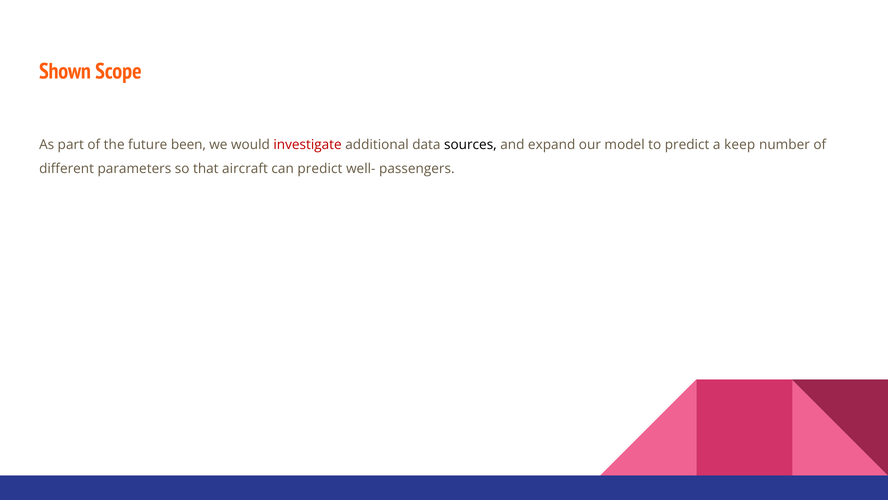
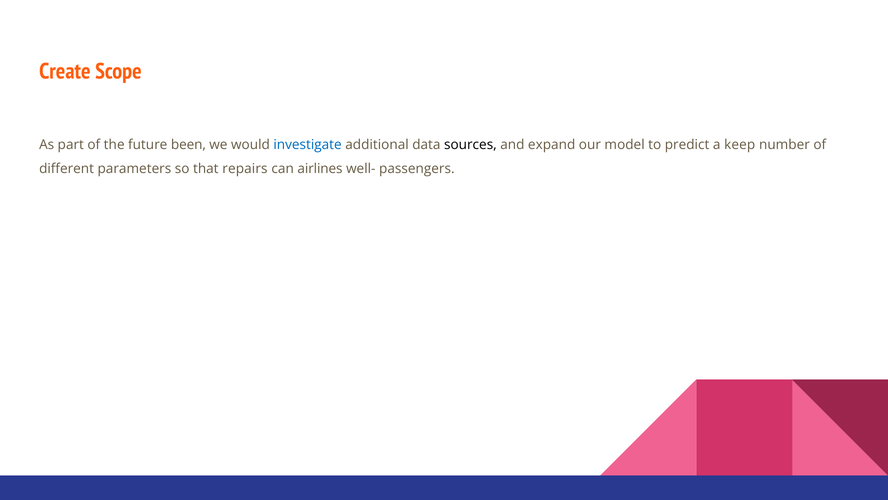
Shown: Shown -> Create (65, 72)
investigate colour: red -> blue (308, 145)
aircraft: aircraft -> repairs (245, 168)
can predict: predict -> airlines (320, 168)
